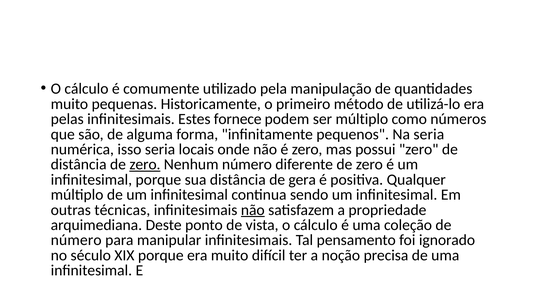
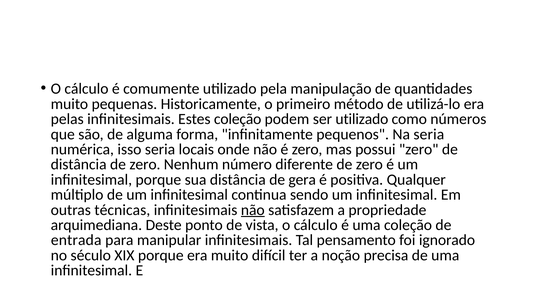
Estes fornece: fornece -> coleção (238, 119)
ser múltiplo: múltiplo -> utilizado (362, 119)
zero underline: present -> none (145, 165)
número: número -> entrada (76, 240)
